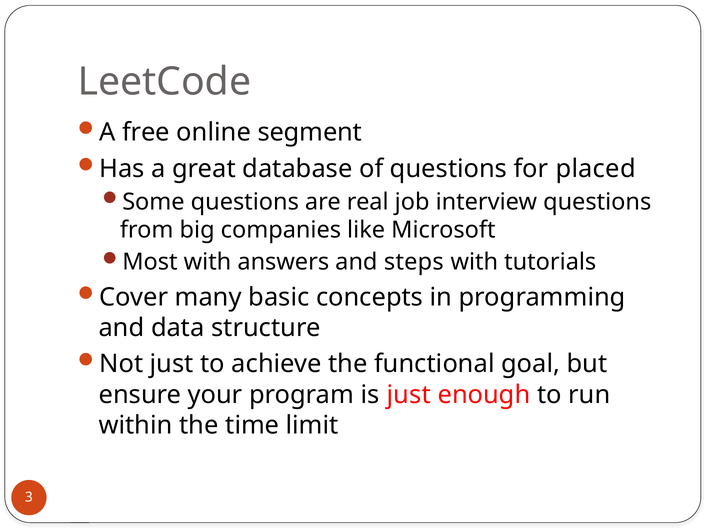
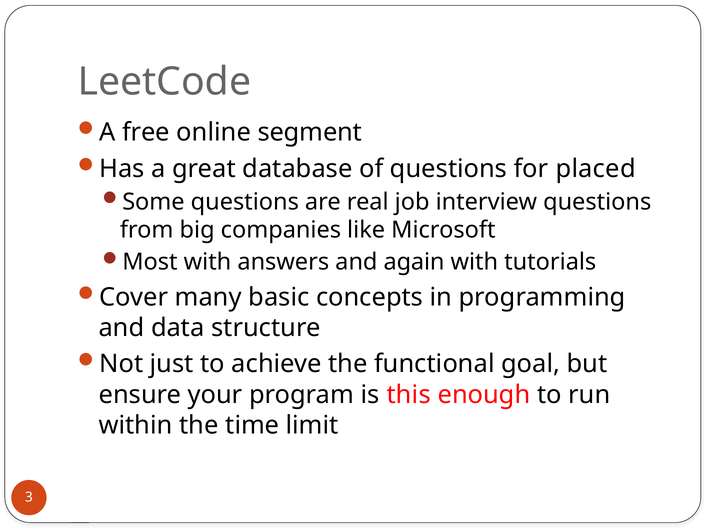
steps: steps -> again (414, 262)
is just: just -> this (409, 394)
